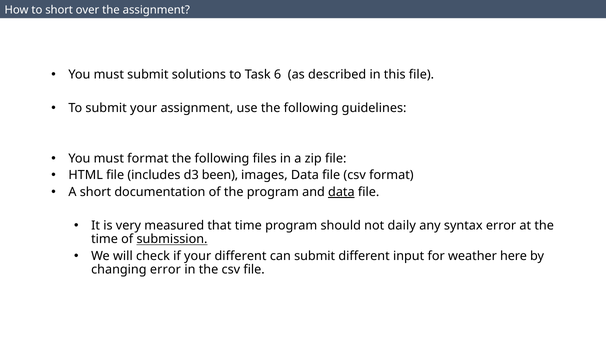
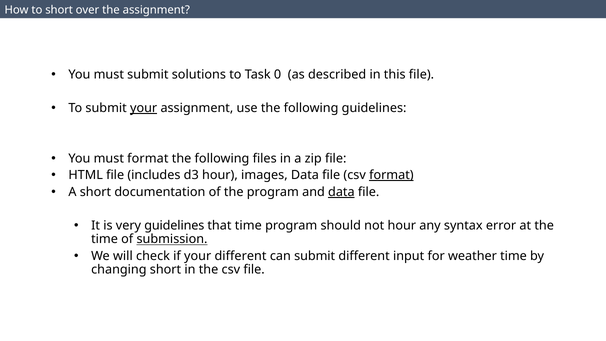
6: 6 -> 0 (278, 74)
your underline: none -> present (144, 108)
d3 been: been -> hour (220, 175)
format underline: none -> present (391, 175)
very measured: measured -> guidelines (174, 225)
not daily: daily -> hour (402, 225)
weather here: here -> time (514, 256)
changing error: error -> short (165, 270)
